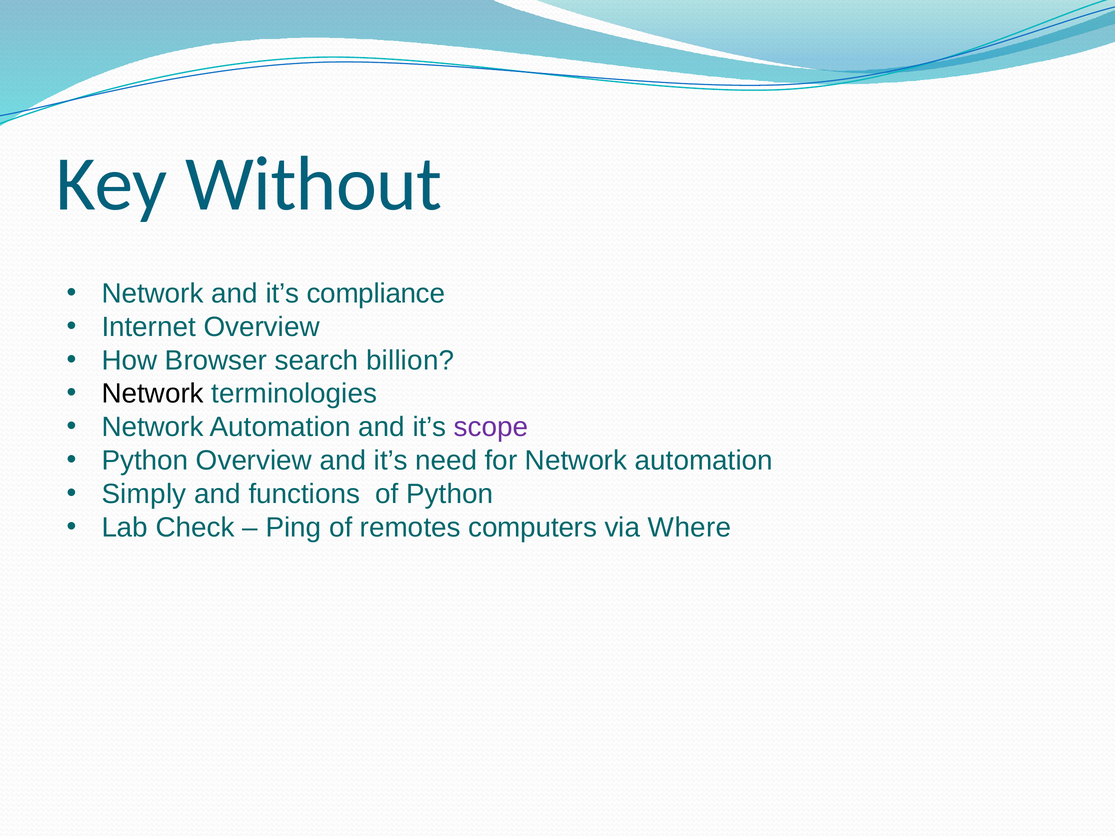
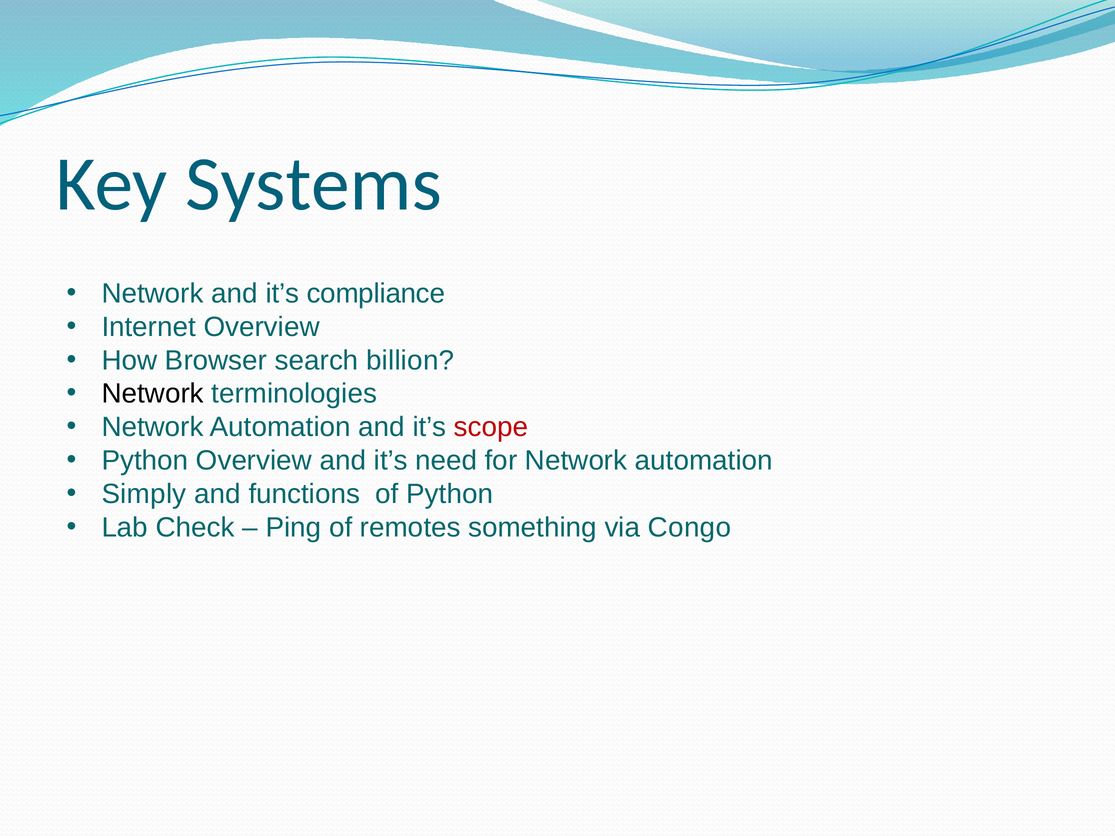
Without: Without -> Systems (313, 184)
scope colour: purple -> red (491, 427)
computers: computers -> something (533, 528)
Where: Where -> Congo (690, 528)
